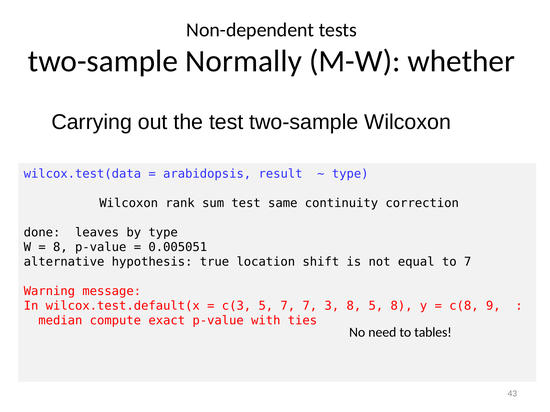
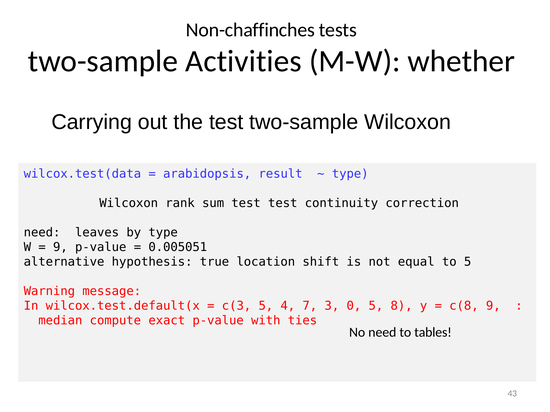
Non-dependent: Non-dependent -> Non-chaffinches (250, 30)
Normally: Normally -> Activities (243, 61)
test same: same -> test (283, 203)
done: done -> need (42, 233)
8: 8 -> 9 (60, 247)
to 7: 7 -> 5 (468, 262)
5 7: 7 -> 4 (288, 306)
3 8: 8 -> 0 (354, 306)
